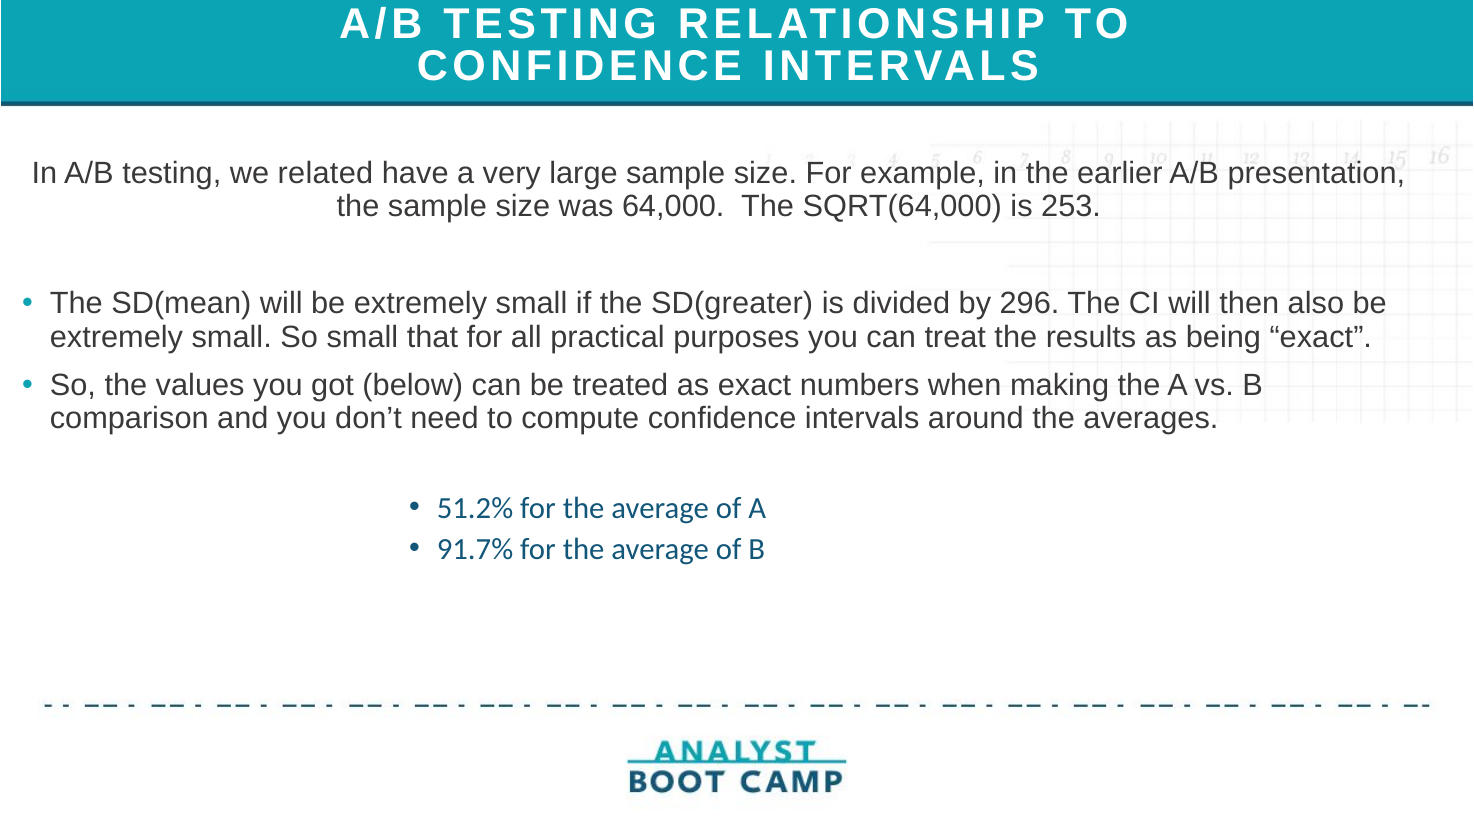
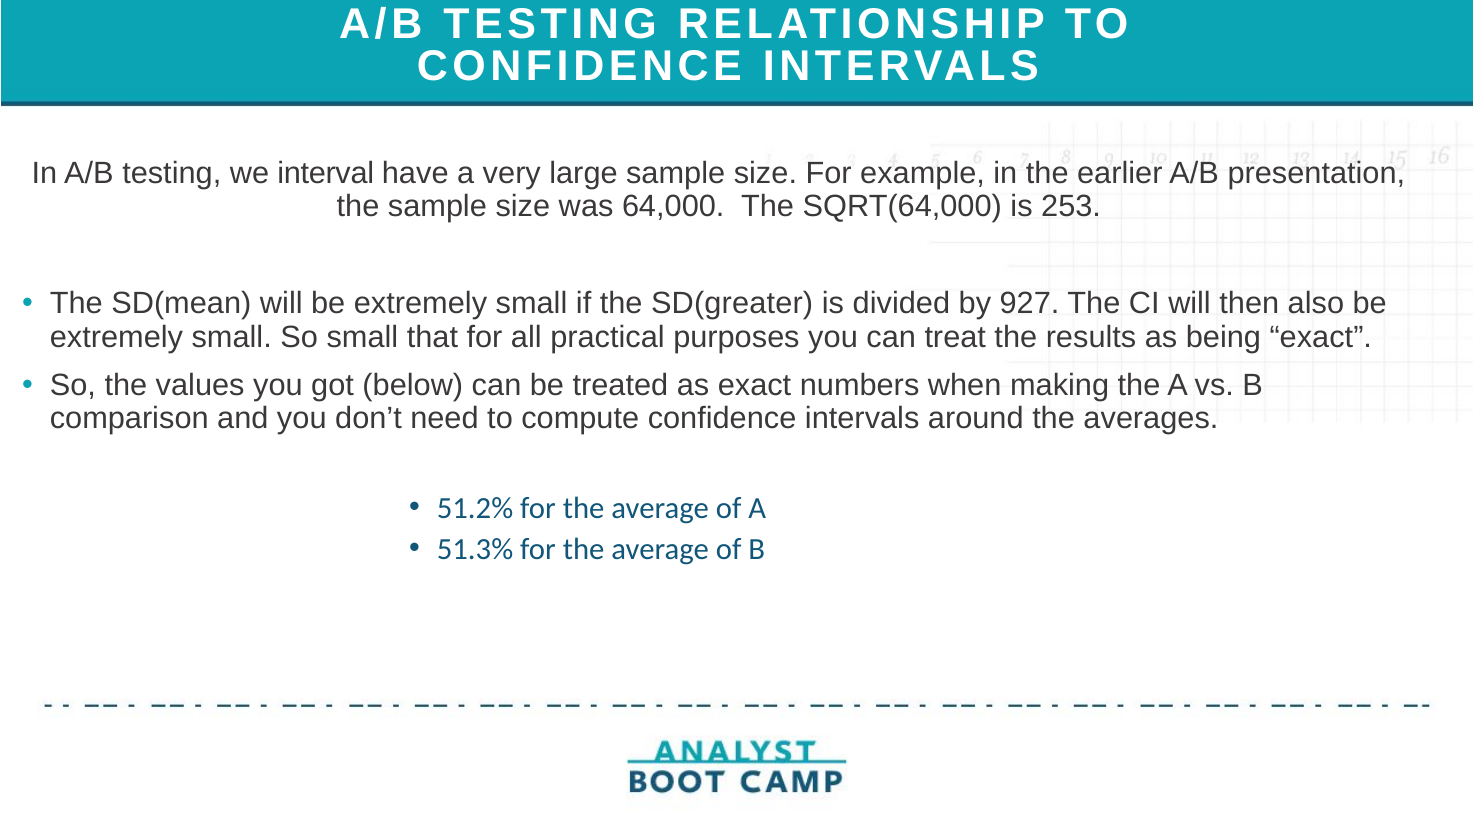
related: related -> interval (326, 173)
296: 296 -> 927 (1030, 304)
91.7%: 91.7% -> 51.3% (475, 549)
